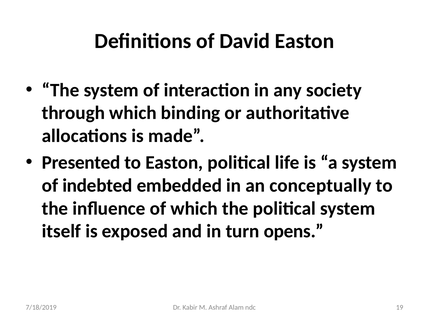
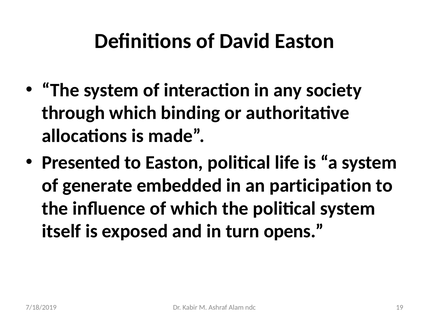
indebted: indebted -> generate (97, 185)
conceptually: conceptually -> participation (321, 185)
